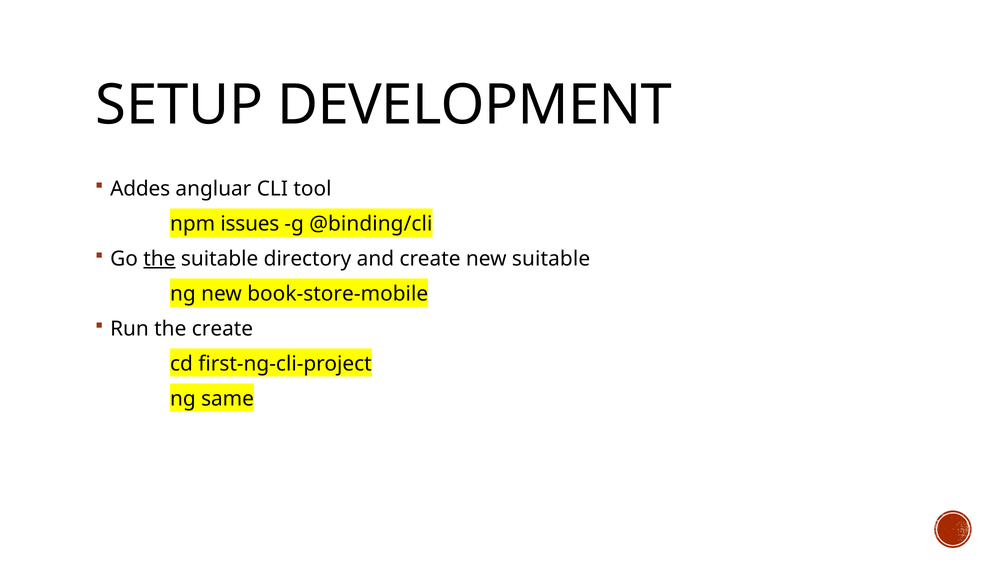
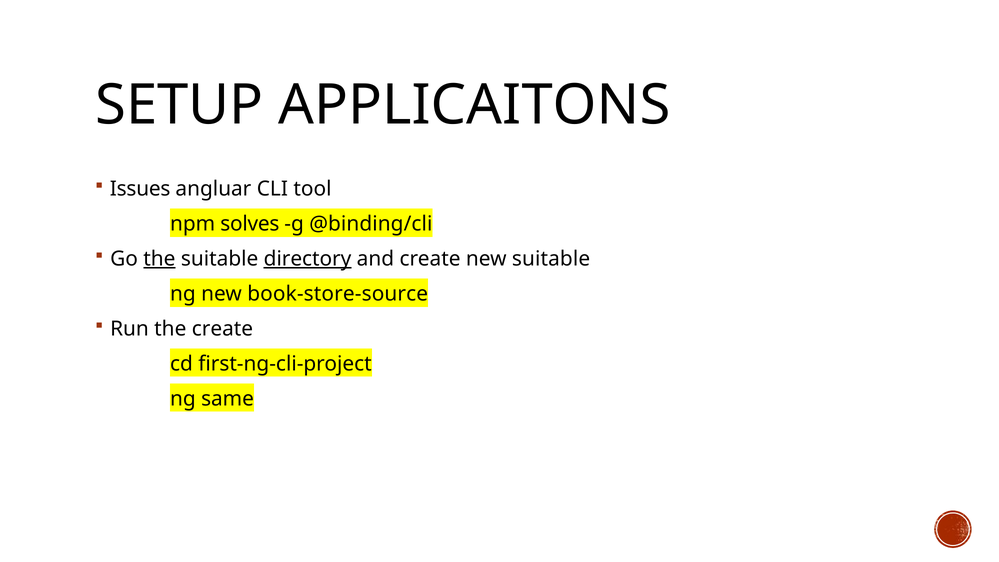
DEVELOPMENT: DEVELOPMENT -> APPLICAITONS (474, 105)
Addes: Addes -> Issues (140, 189)
issues: issues -> solves (250, 224)
directory underline: none -> present (308, 259)
book-store-mobile: book-store-mobile -> book-store-source (338, 294)
